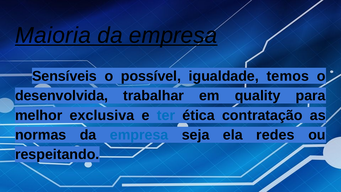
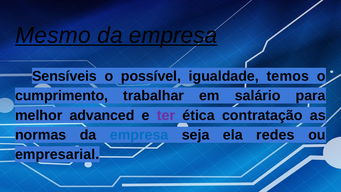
Maioria: Maioria -> Mesmo (53, 35)
desenvolvida: desenvolvida -> cumprimento (62, 96)
quality: quality -> salário (258, 96)
exclusiva: exclusiva -> advanced (102, 115)
ter colour: blue -> purple (166, 115)
respeitando: respeitando -> empresarial (57, 154)
